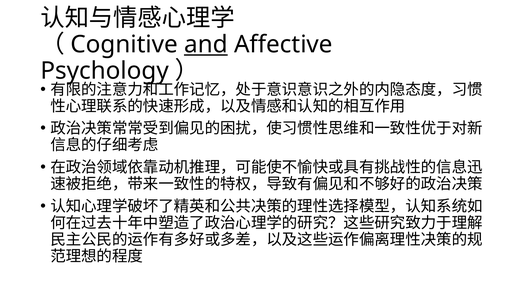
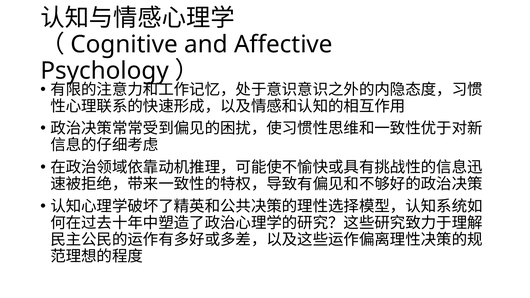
and underline: present -> none (206, 45)
